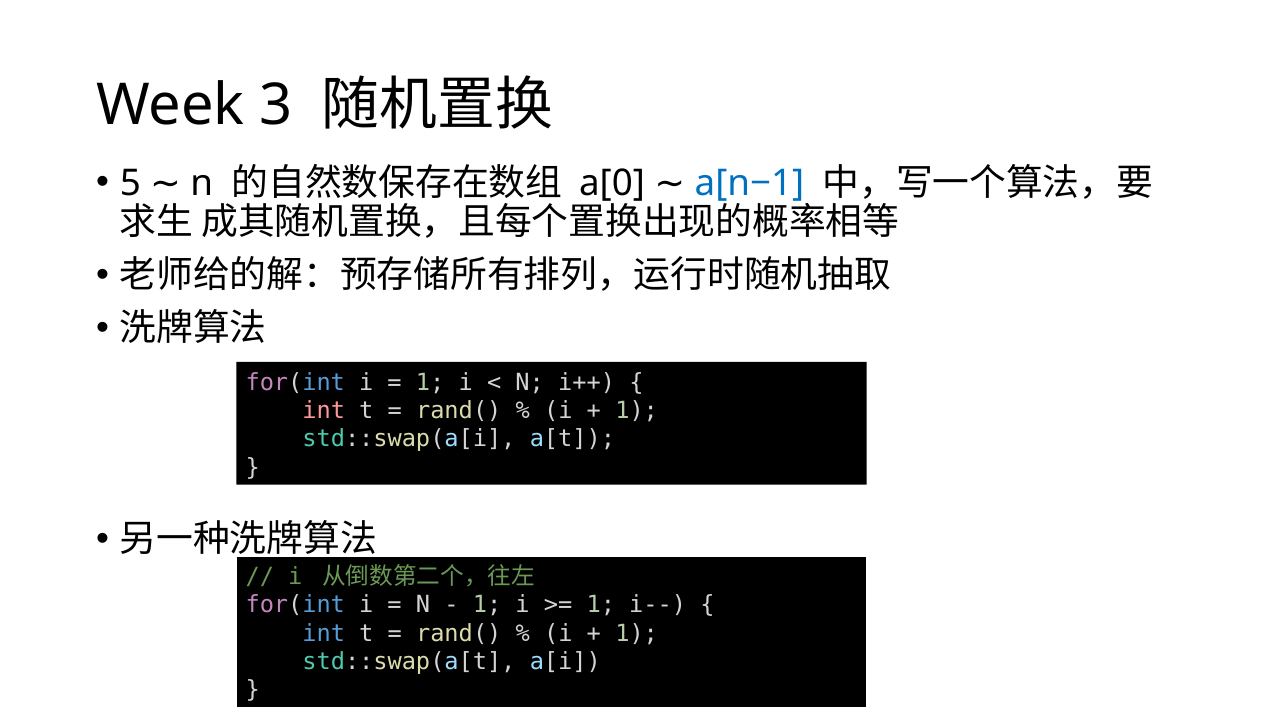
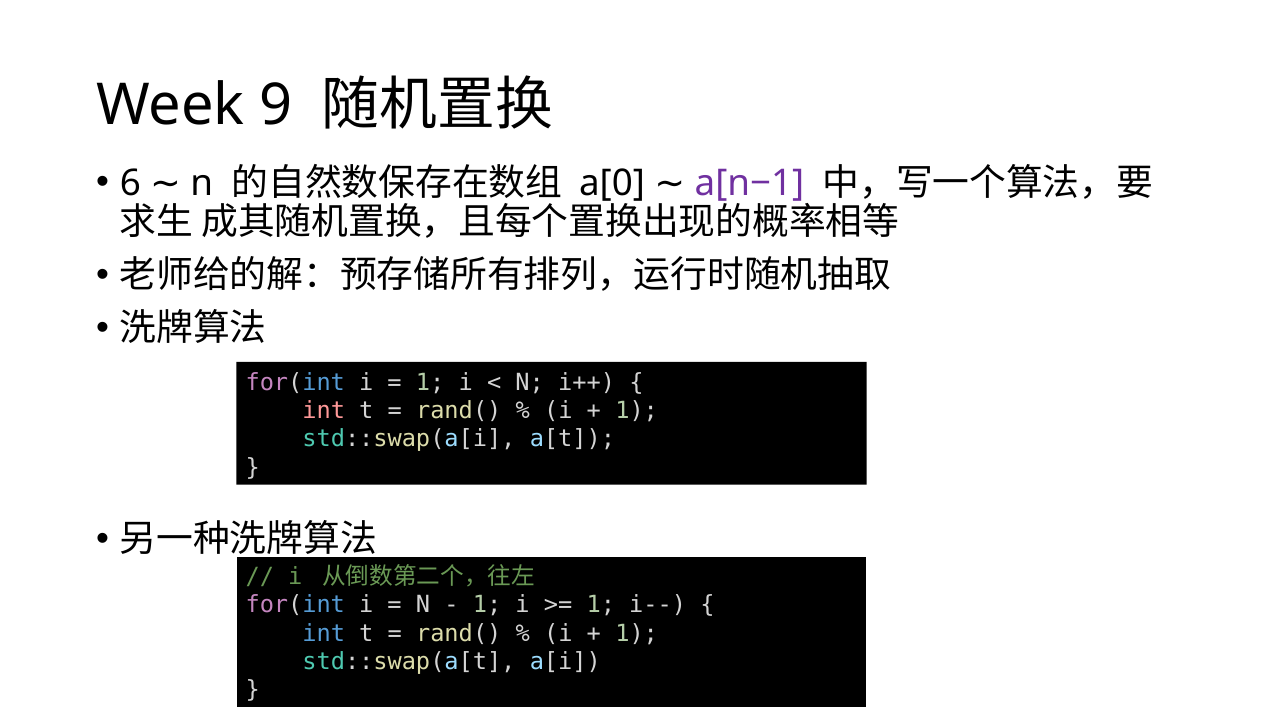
3: 3 -> 9 (276, 106)
5: 5 -> 6 (130, 183)
a[n−1 colour: blue -> purple (749, 183)
